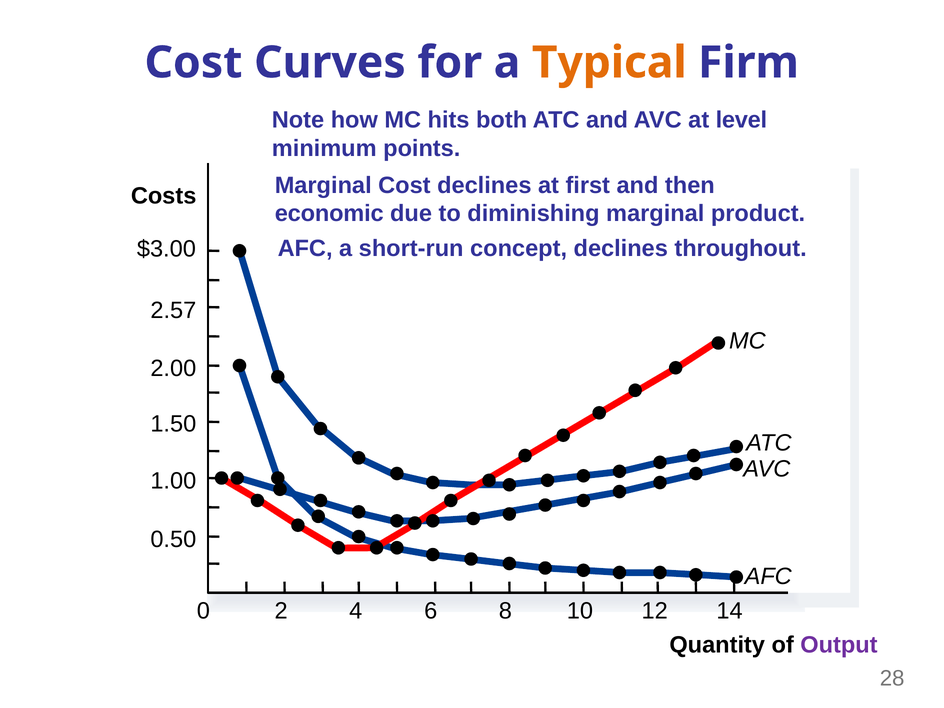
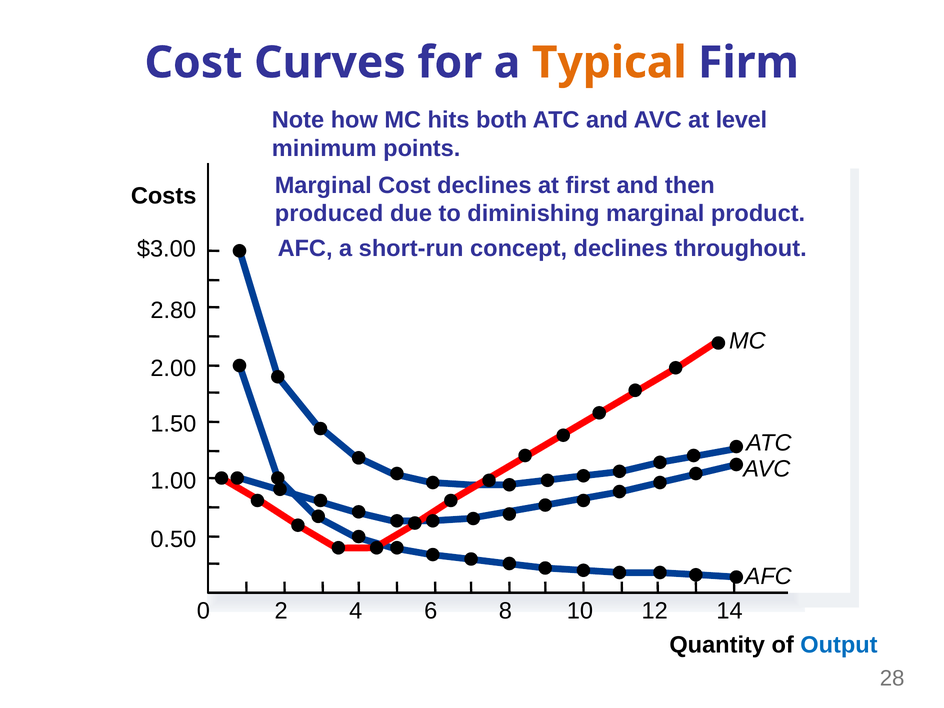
economic: economic -> produced (329, 214)
2.57: 2.57 -> 2.80 (173, 310)
Output colour: purple -> blue (839, 645)
